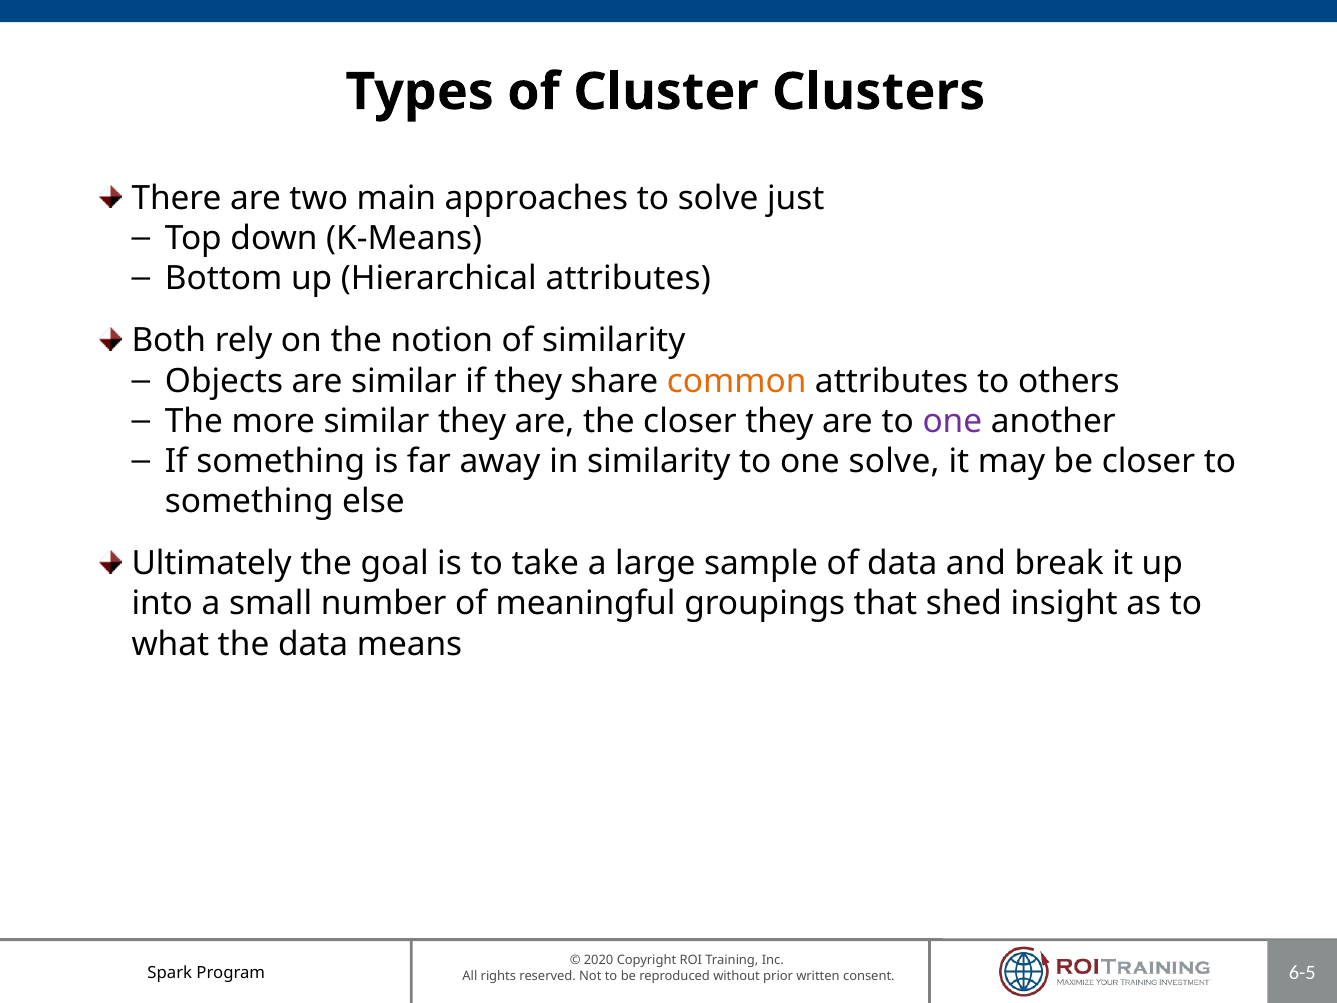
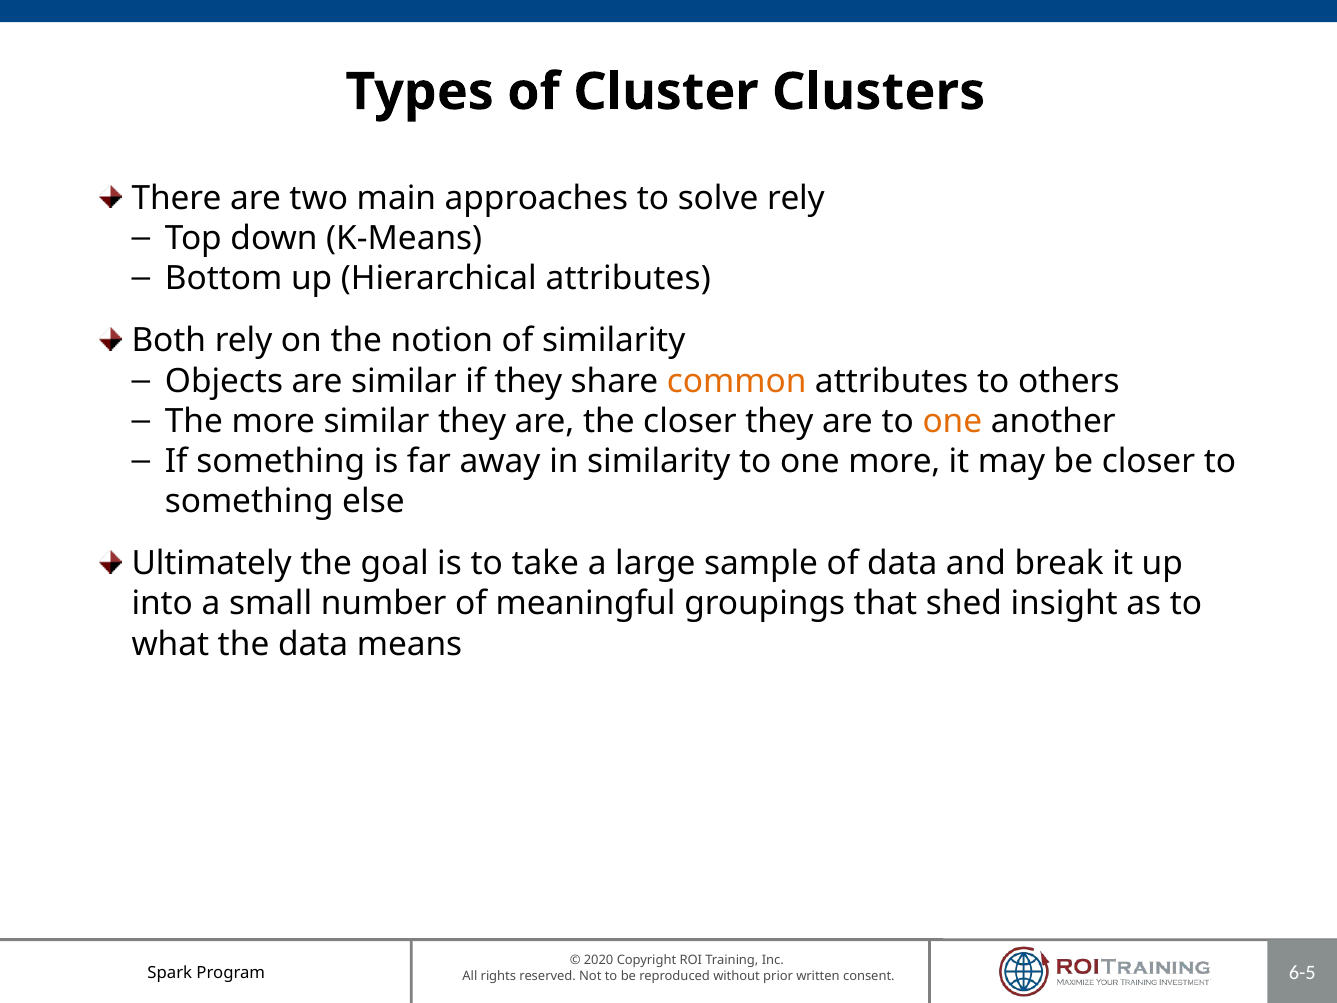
solve just: just -> rely (796, 198)
one colour: purple -> orange (952, 421)
one solve: solve -> more (894, 461)
